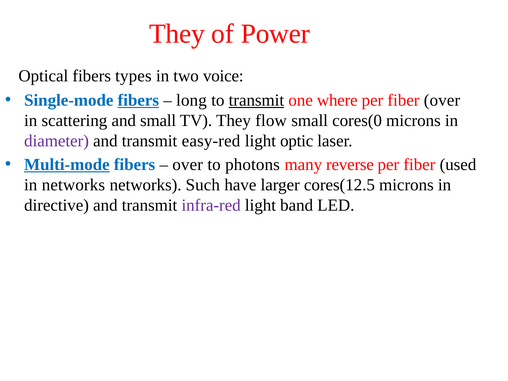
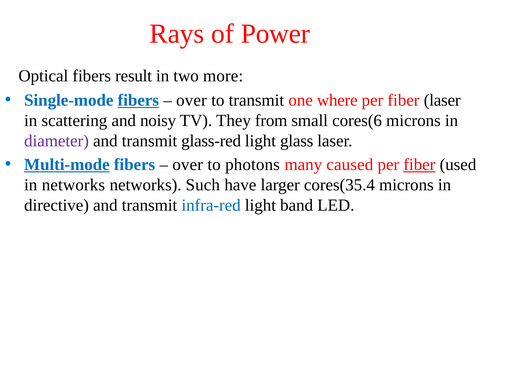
They: They -> Rays (177, 34)
types: types -> result (134, 76)
voice: voice -> more (223, 76)
long: long -> over (191, 100)
transmit underline: present -> none (256, 100)
fiber over: over -> laser (442, 100)
and small: small -> noisy (158, 121)
flow: flow -> from (271, 121)
cores(0: cores(0 -> cores(6 (357, 121)
easy-red: easy-red -> glass-red (211, 141)
optic: optic -> glass (297, 141)
reverse: reverse -> caused (350, 165)
fiber underline: none -> present (419, 165)
cores(12.5: cores(12.5 -> cores(35.4 (339, 185)
infra-red colour: purple -> blue (211, 205)
